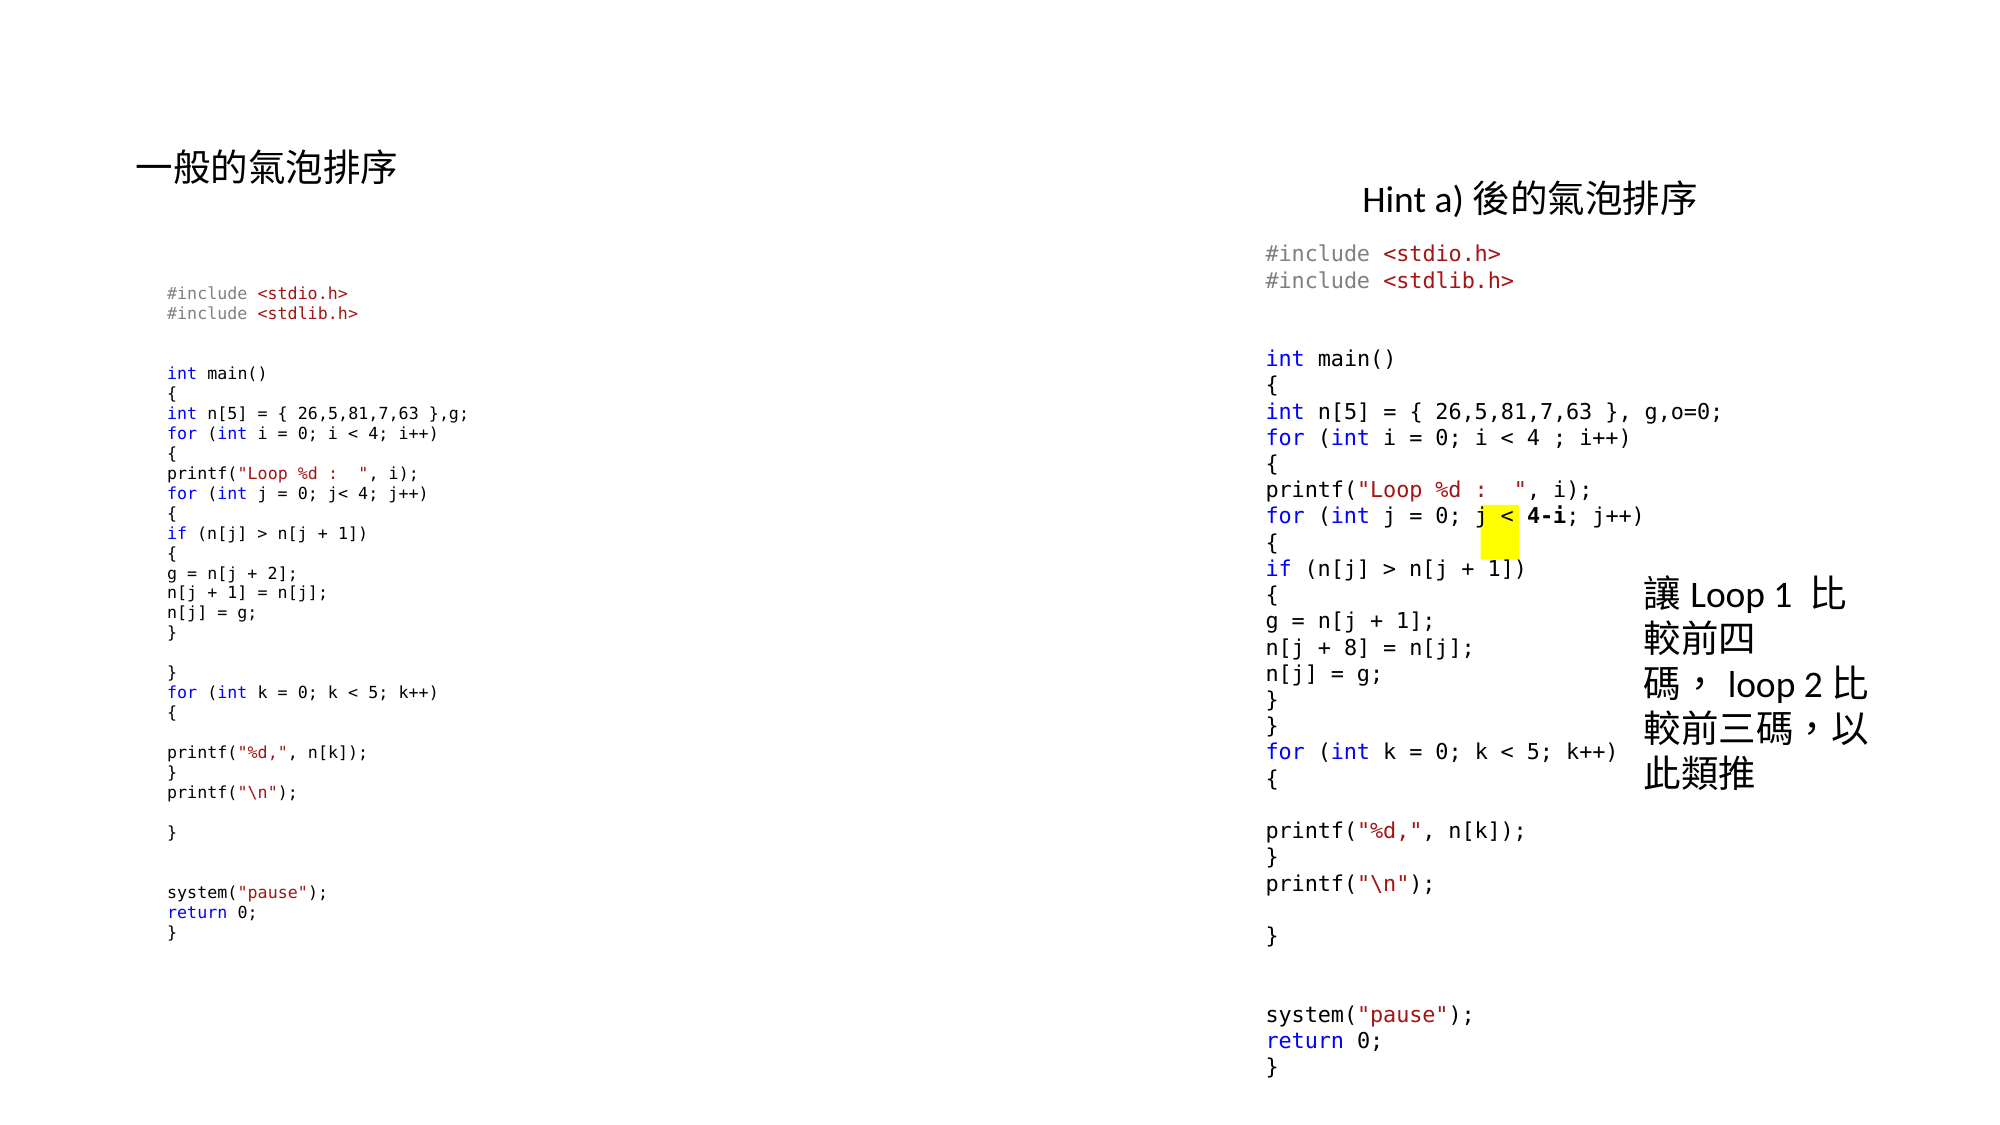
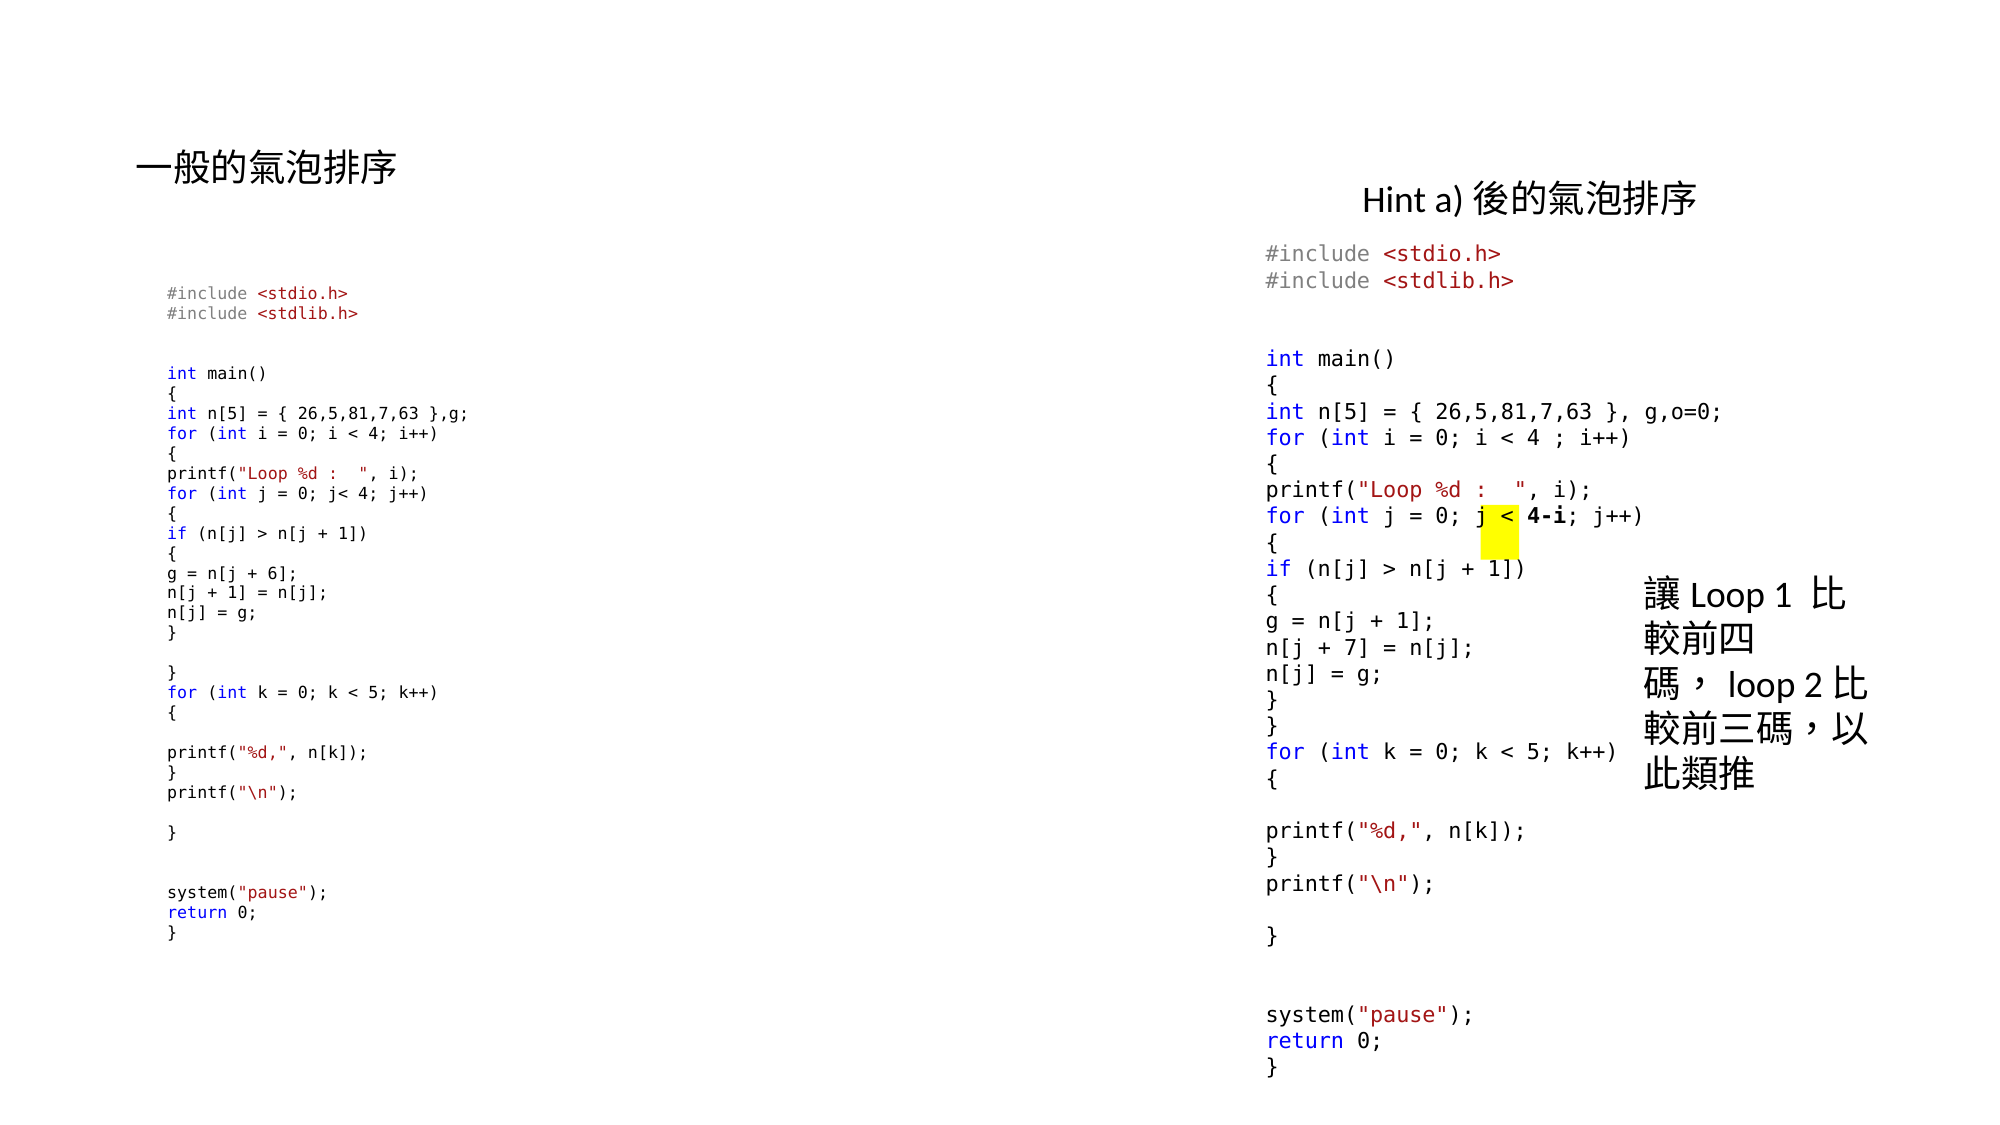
2: 2 -> 6 (283, 574)
8: 8 -> 7 (1357, 648)
